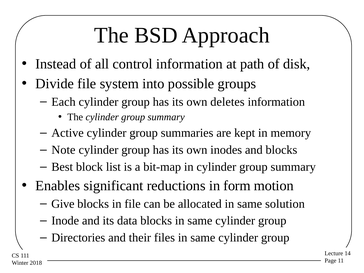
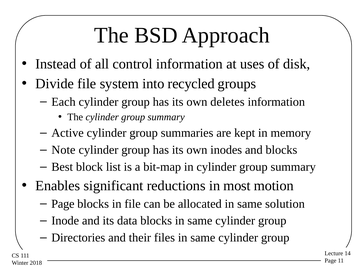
path: path -> uses (252, 64)
possible: possible -> recycled (191, 84)
form: form -> most (237, 186)
Give: Give -> Page (63, 204)
